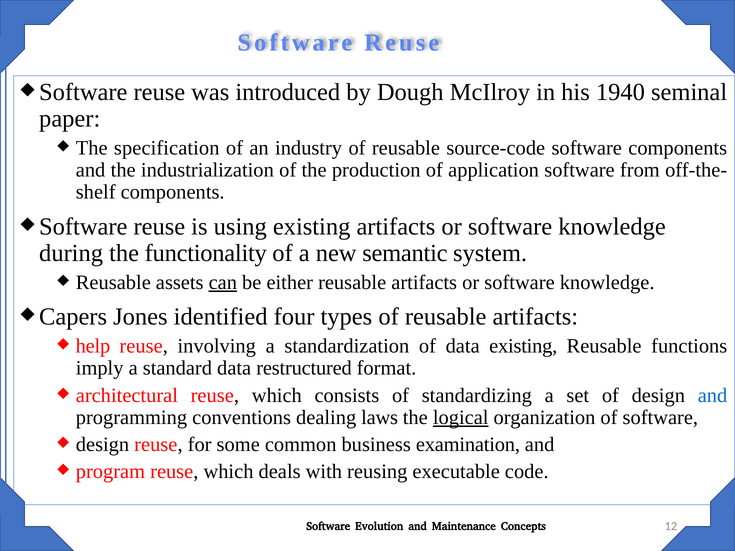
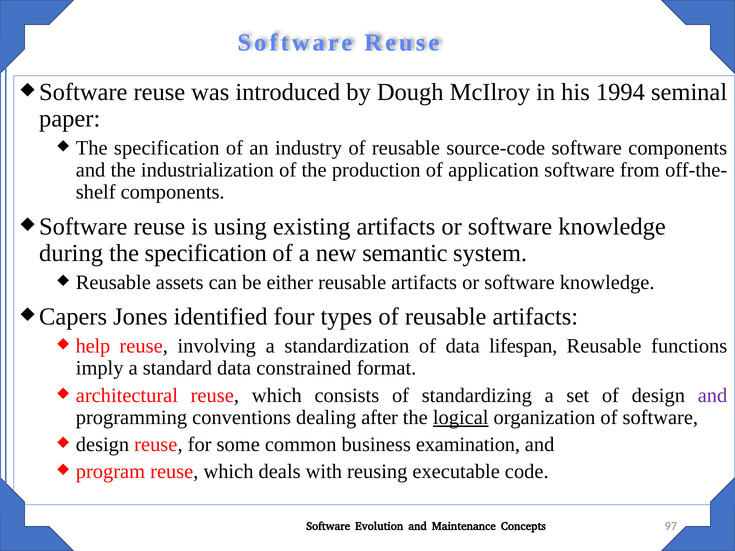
1940: 1940 -> 1994 (620, 92)
during the functionality: functionality -> specification (206, 253)
can underline: present -> none (223, 283)
data existing: existing -> lifespan (523, 346)
restructured: restructured -> constrained (304, 368)
and colour: blue -> purple (713, 396)
laws: laws -> after (380, 418)
12: 12 -> 97 (671, 526)
